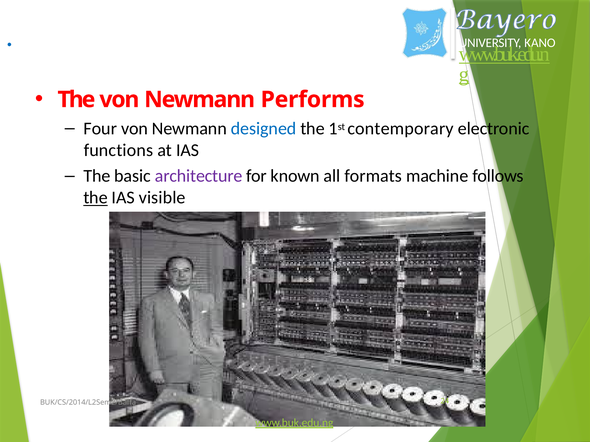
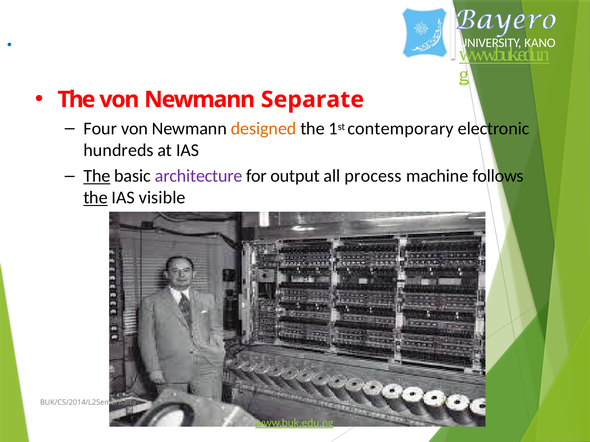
Performs: Performs -> Separate (312, 100)
designed colour: blue -> orange (264, 129)
functions: functions -> hundreds (119, 150)
The underline: none -> present (97, 176)
known: known -> output (295, 176)
formats: formats -> process (373, 176)
